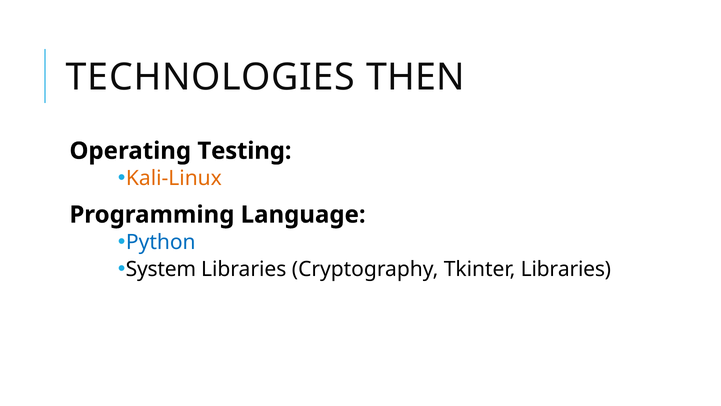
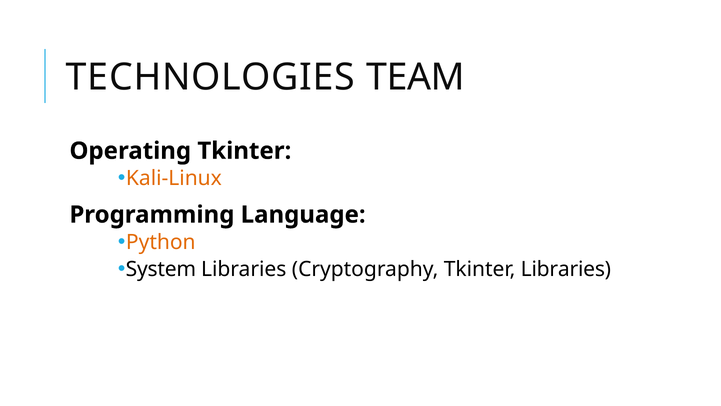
THEN: THEN -> TEAM (416, 77)
Operating Testing: Testing -> Tkinter (244, 151)
Python colour: blue -> orange (161, 242)
